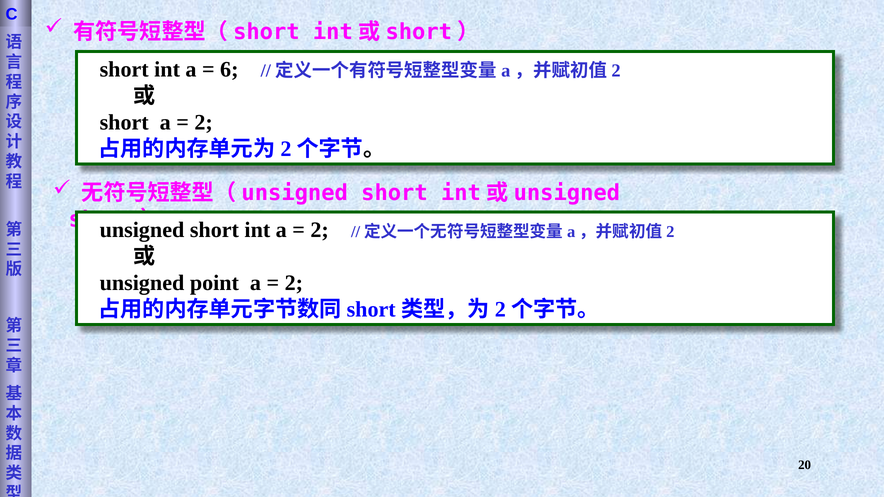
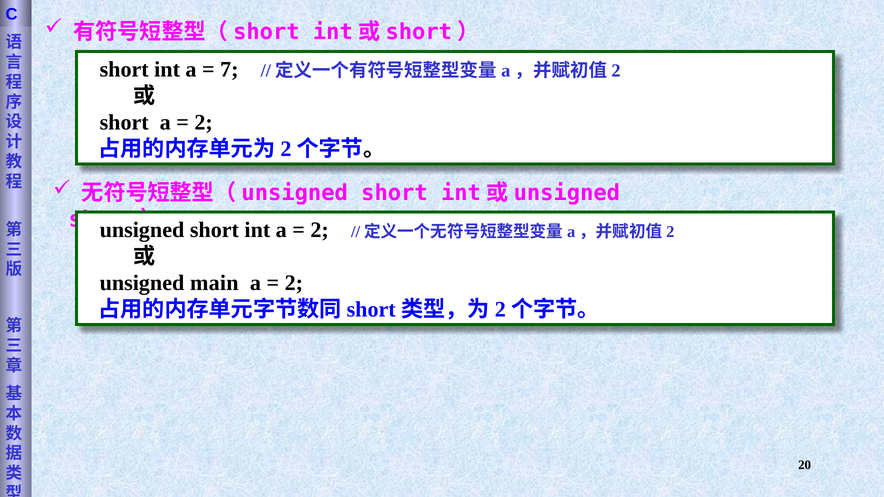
6: 6 -> 7 (229, 69)
point: point -> main (214, 283)
